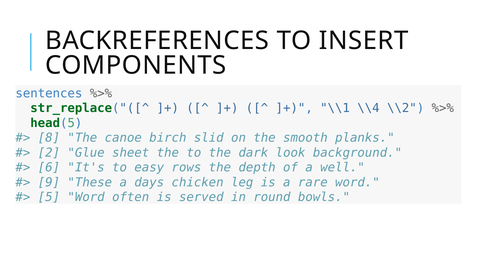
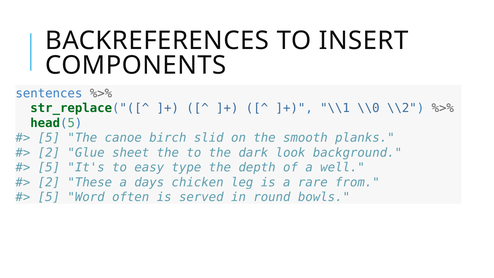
\\4: \\4 -> \\0 (368, 108)
8: 8 -> 5 (49, 138)
6: 6 -> 5 (49, 167)
rows: rows -> type (186, 167)
9: 9 -> 2 (49, 182)
rare word: word -> from (357, 182)
